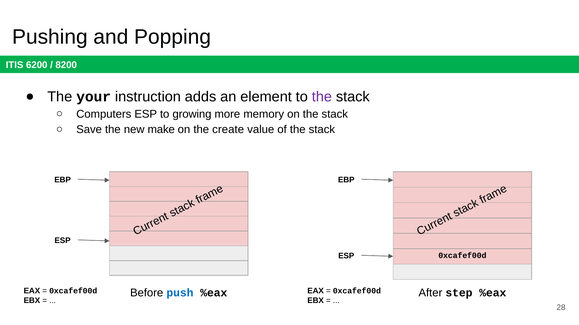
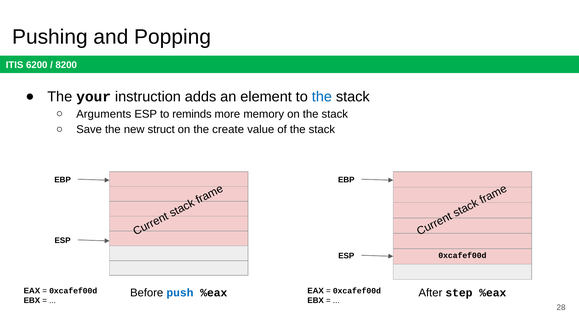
the colour: purple -> blue (322, 97)
Computers: Computers -> Arguments (104, 114)
growing: growing -> reminds (192, 114)
make: make -> struct (161, 130)
